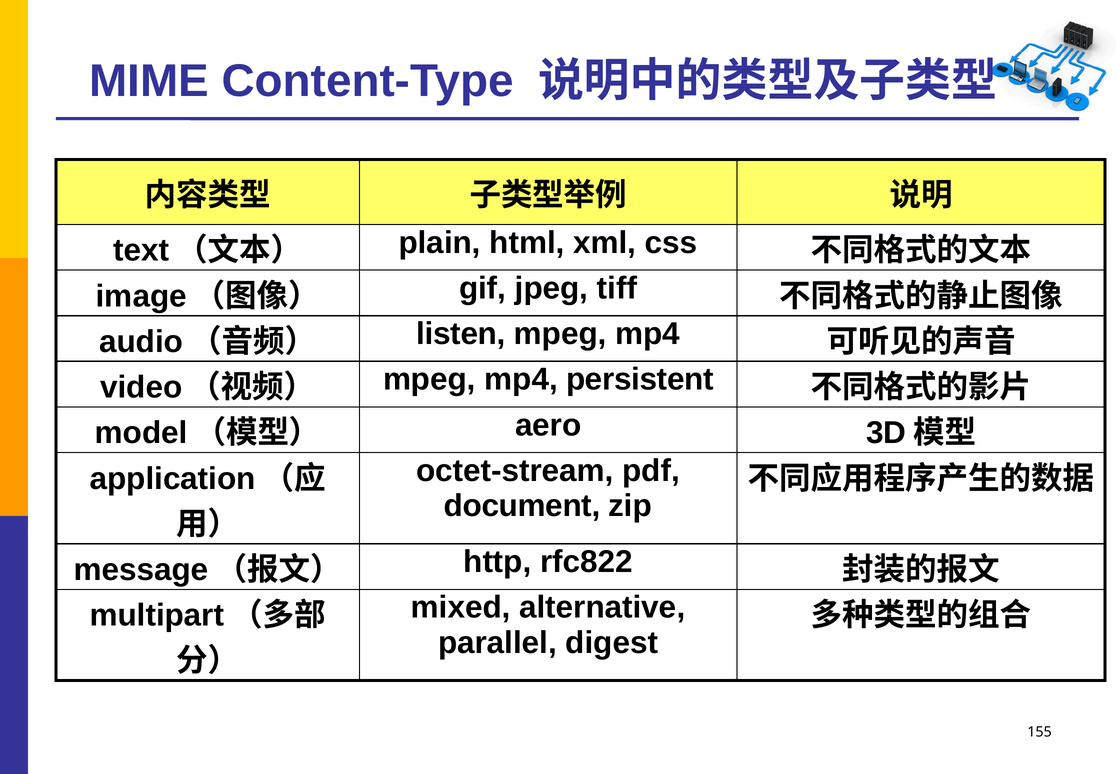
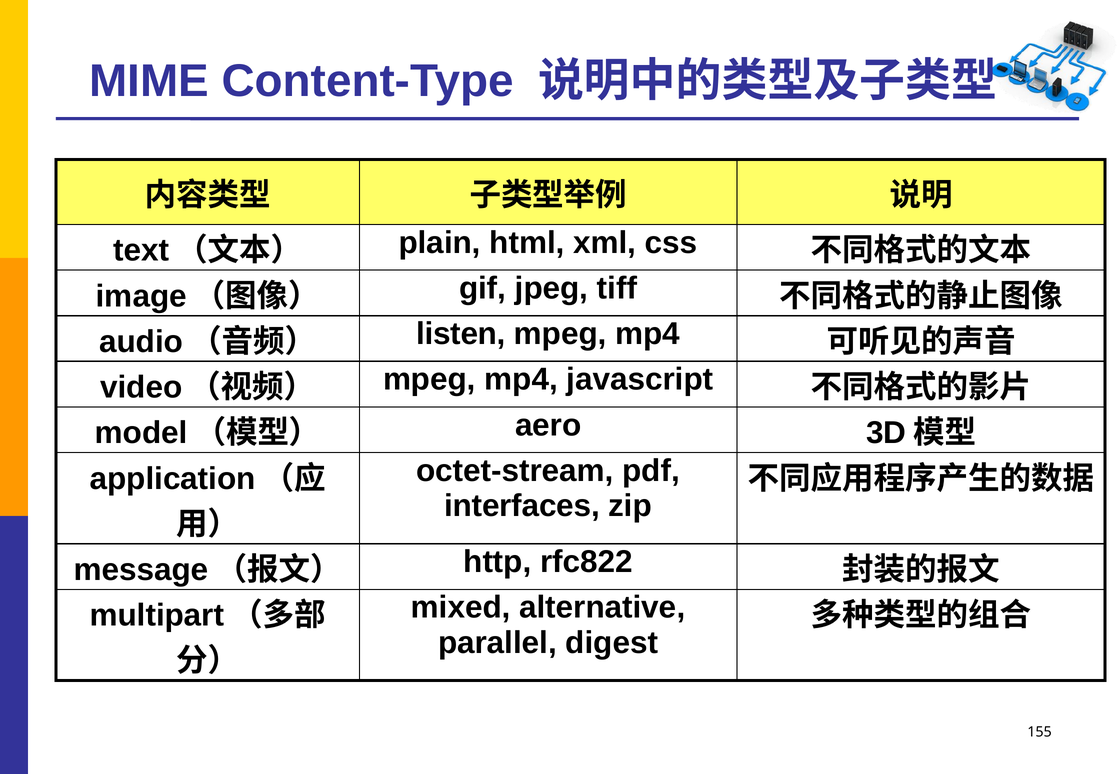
persistent: persistent -> javascript (640, 379)
document: document -> interfaces (522, 506)
